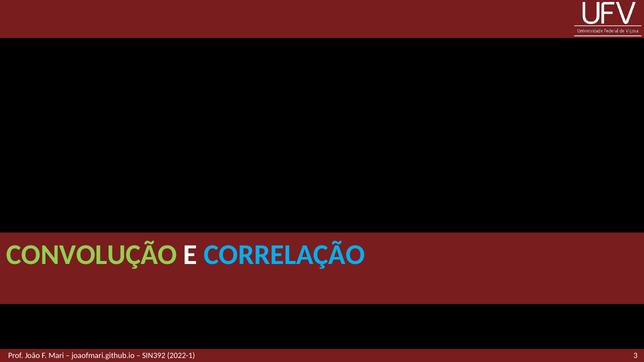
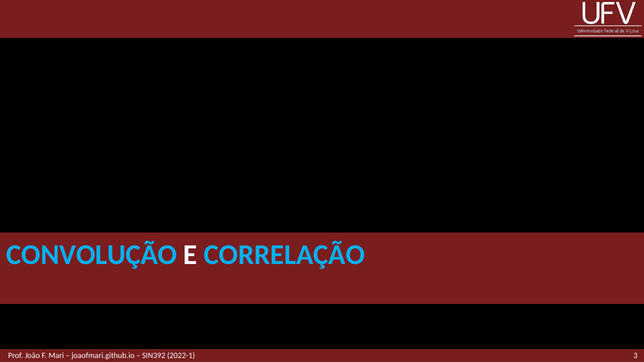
CONVOLUÇÃO colour: light green -> light blue (92, 255)
